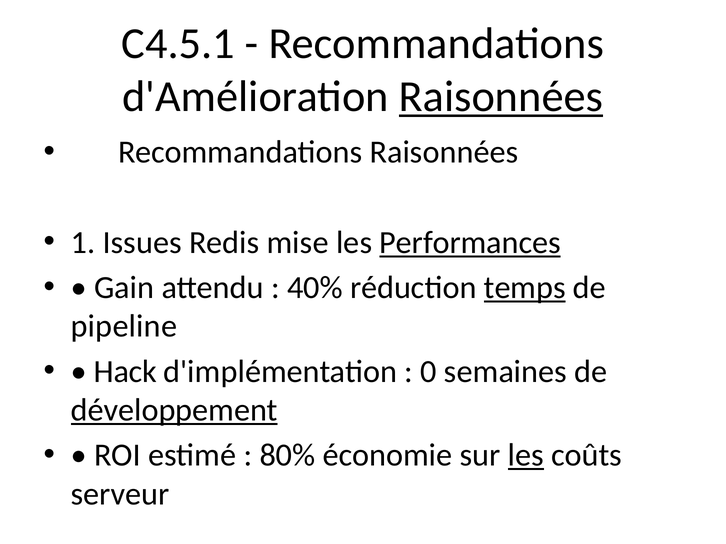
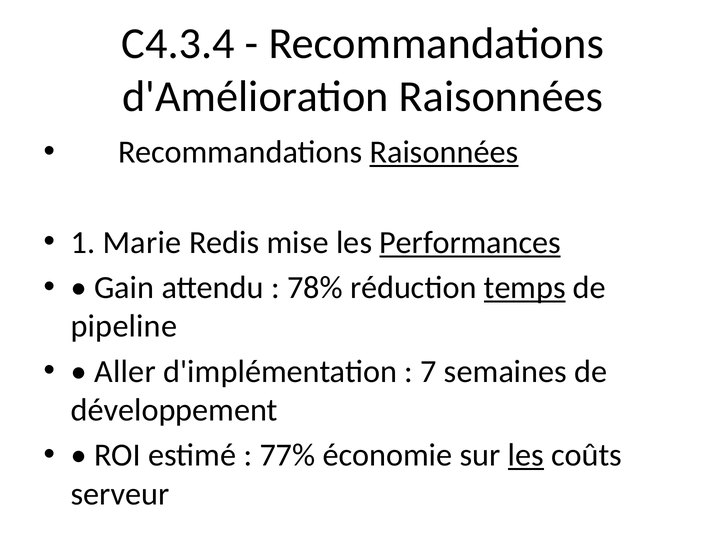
C4.5.1: C4.5.1 -> C4.3.4 (178, 44)
Raisonnées underline: present -> none (501, 97)
Raisonnées underline: none -> present (444, 152)
Issues: Issues -> Marie (142, 243)
40%: 40% -> 78% (315, 288)
Hack: Hack -> Aller (125, 372)
0: 0 -> 7 (428, 372)
développement underline: present -> none (174, 411)
80%: 80% -> 77% (287, 456)
